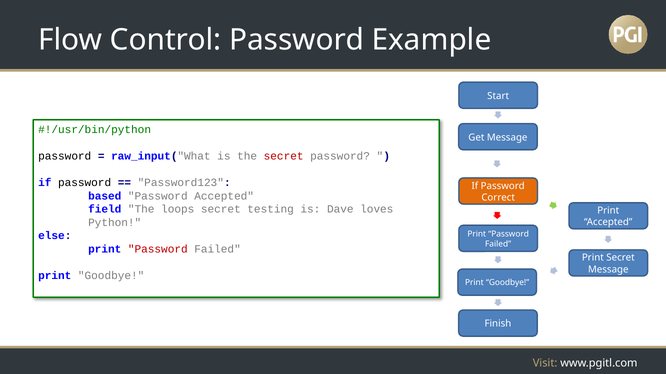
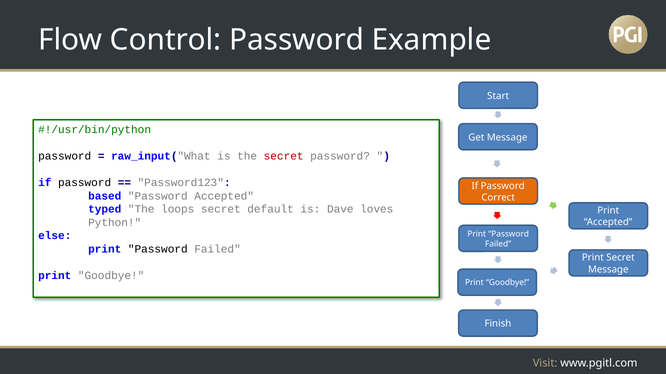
field: field -> typed (105, 210)
testing: testing -> default (271, 210)
Password colour: red -> black (158, 250)
